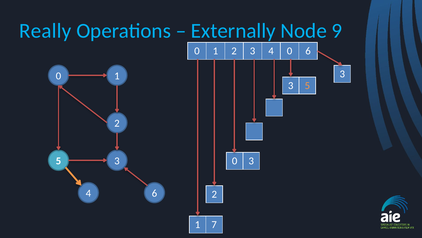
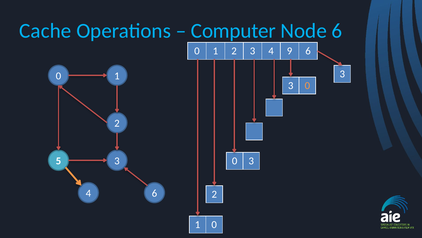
Really: Really -> Cache (45, 31)
Externally: Externally -> Computer (233, 31)
Node 9: 9 -> 6 (337, 31)
4 0: 0 -> 9 (290, 51)
3 5: 5 -> 0 (307, 85)
1 7: 7 -> 0 (214, 224)
